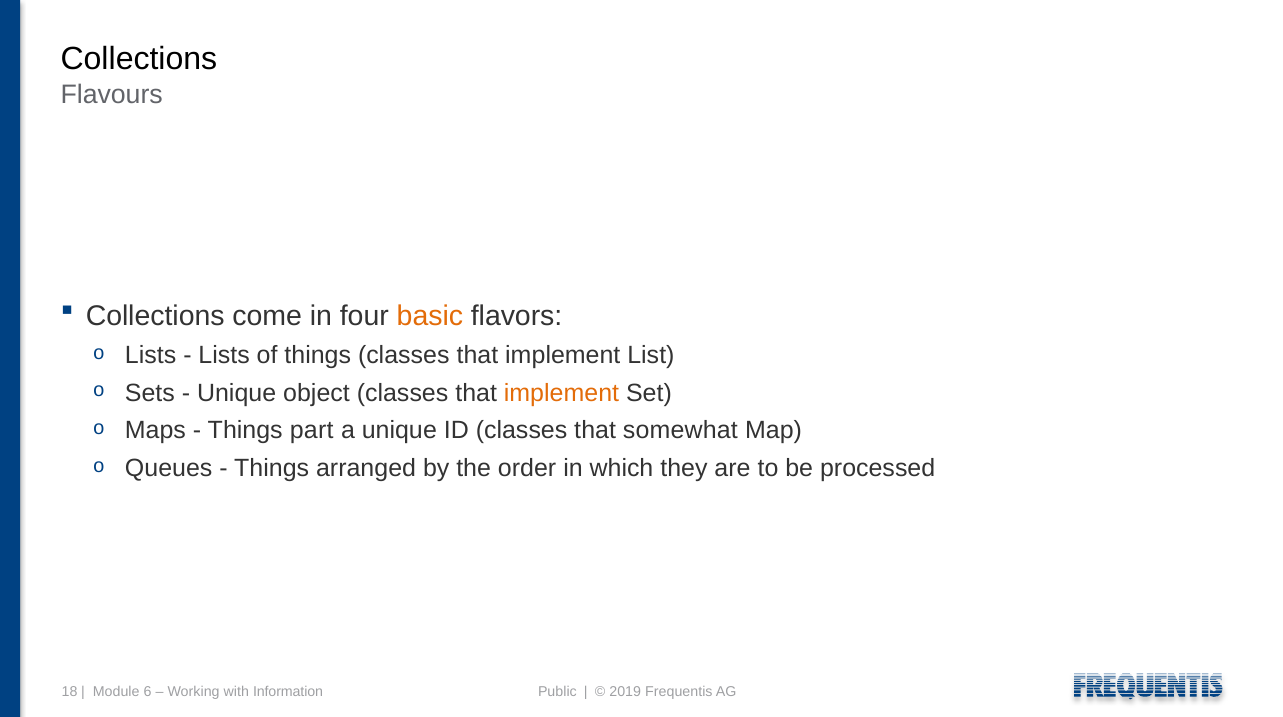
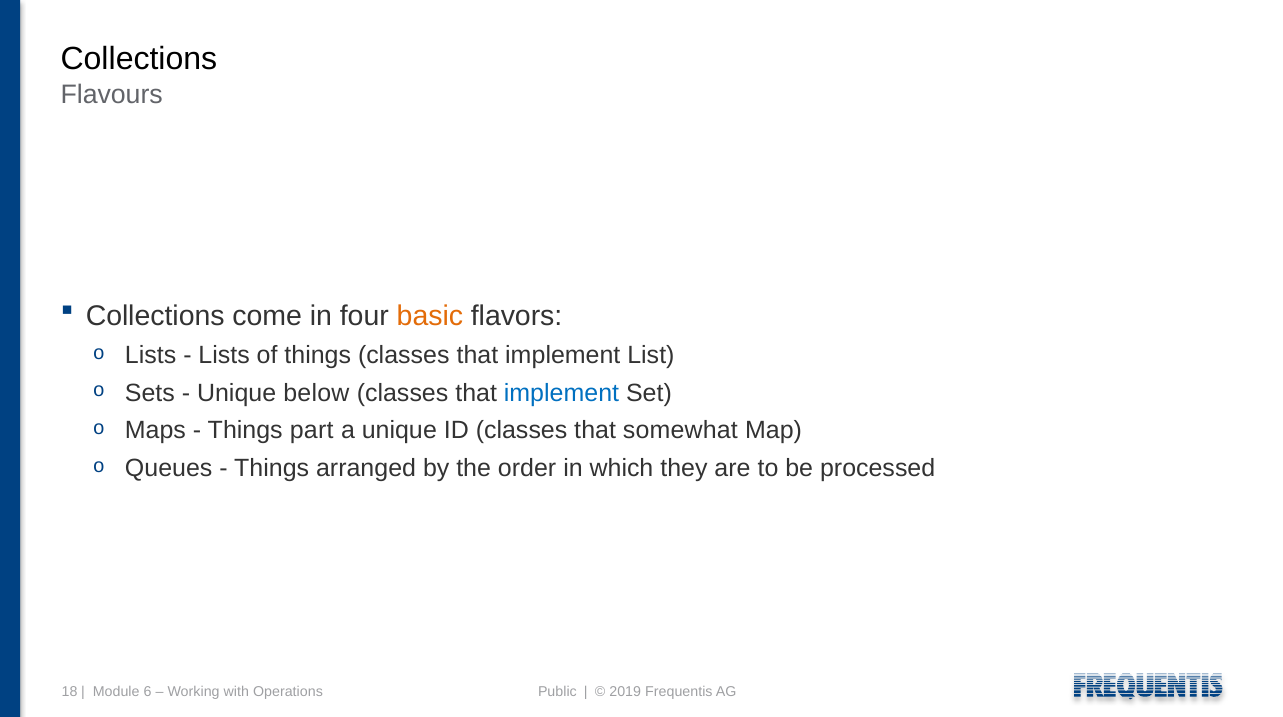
object: object -> below (316, 393)
implement colour: orange -> blue (561, 393)
Information: Information -> Operations (288, 692)
